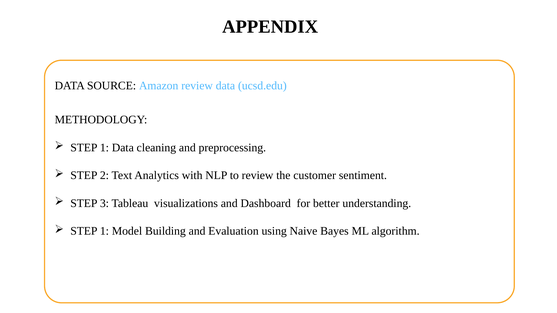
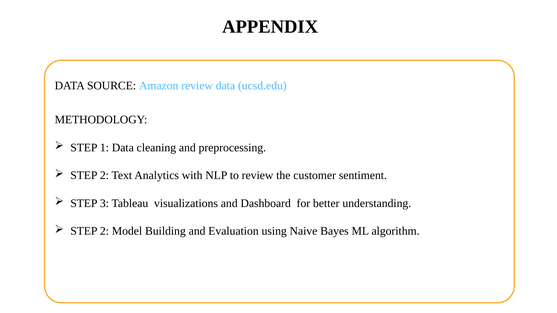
1: 1 -> 2 (104, 231)
